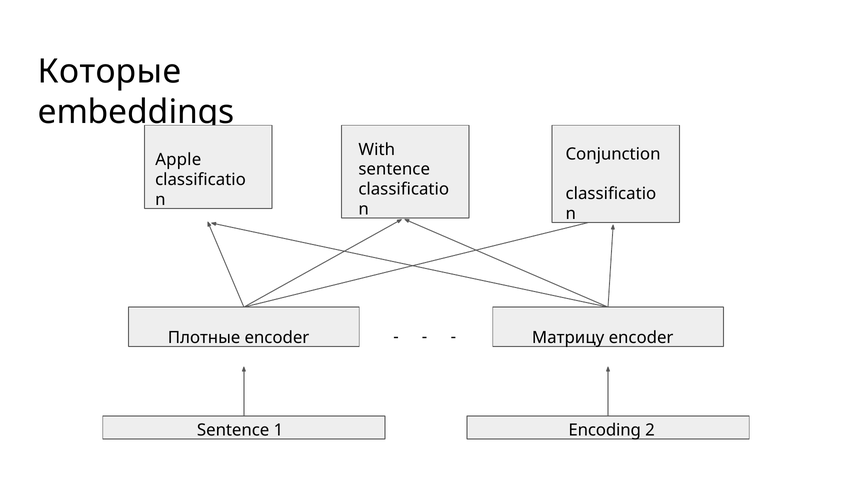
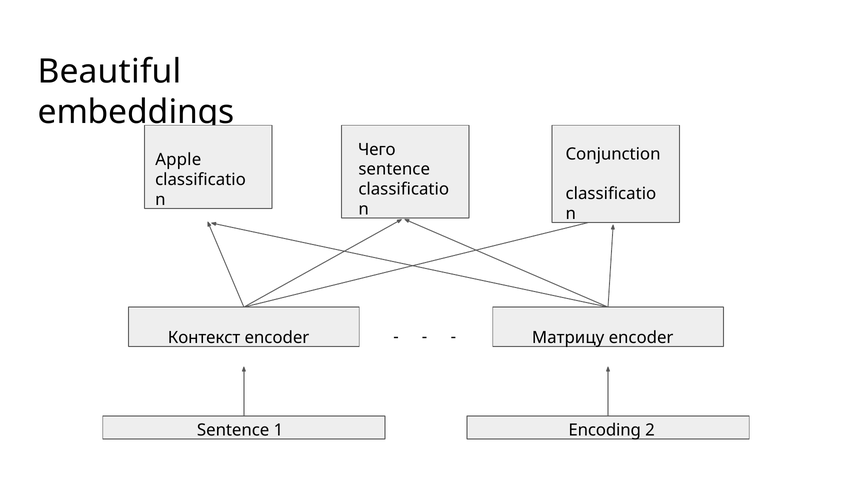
Которые: Которые -> Beautiful (110, 71)
With: With -> Чего (377, 150)
Плотные: Плотные -> Контекст (204, 338)
